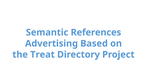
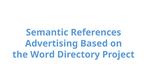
Treat: Treat -> Word (43, 54)
